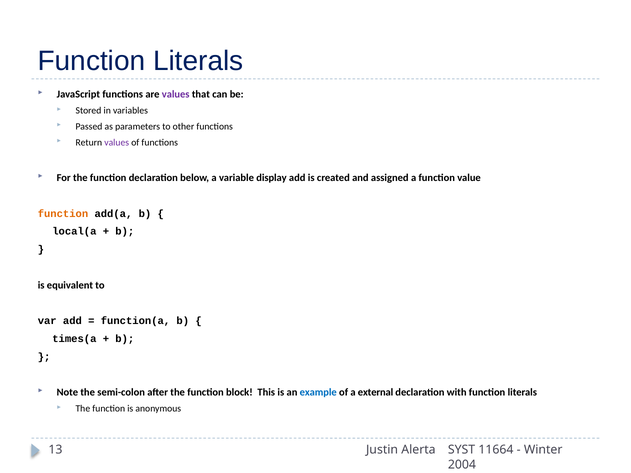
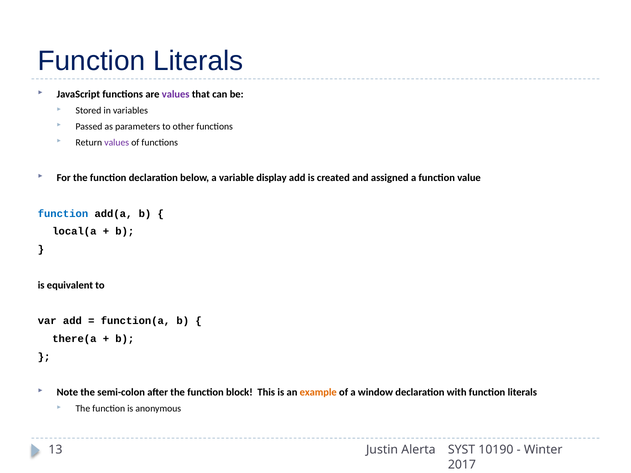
function colour: orange -> blue (63, 214)
times(a: times(a -> there(a (74, 339)
example colour: blue -> orange (318, 393)
external: external -> window (376, 393)
11664: 11664 -> 10190 (496, 450)
2004: 2004 -> 2017 (462, 465)
